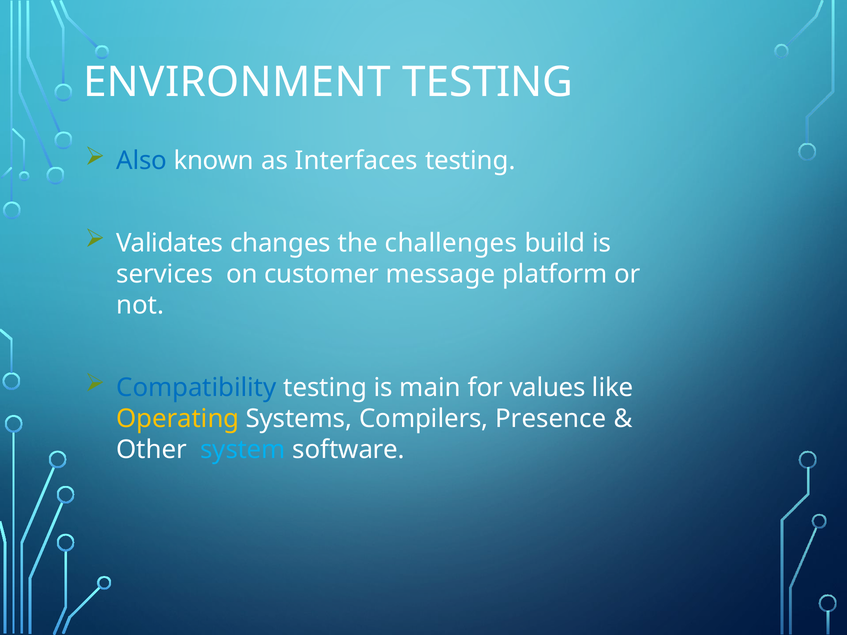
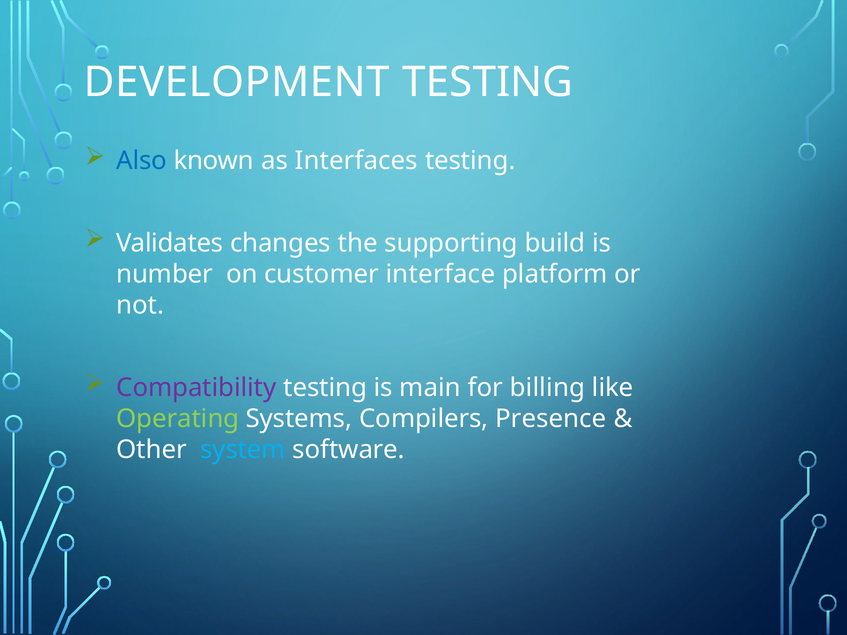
ENVIRONMENT: ENVIRONMENT -> DEVELOPMENT (237, 82)
challenges: challenges -> supporting (451, 243)
services: services -> number (165, 274)
message: message -> interface (440, 274)
Compatibility colour: blue -> purple (196, 388)
values: values -> billing (547, 388)
Operating colour: yellow -> light green (178, 419)
